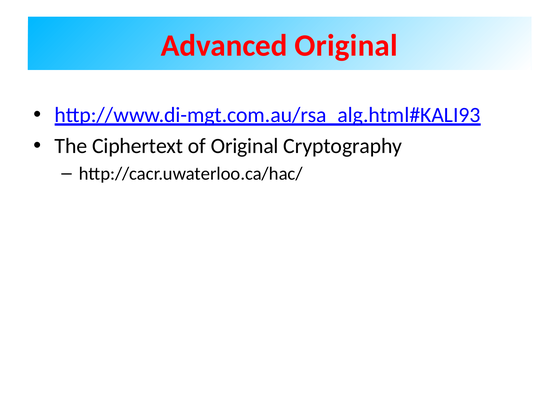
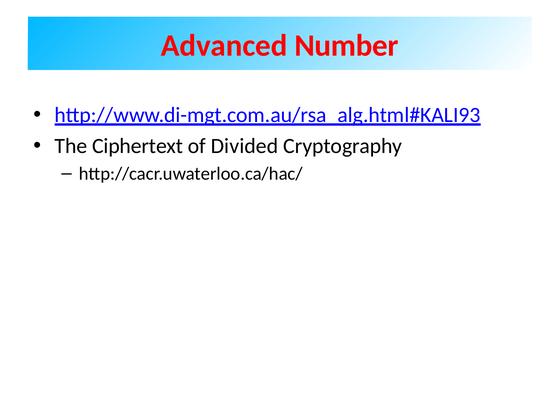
Advanced Original: Original -> Number (346, 45)
of Original: Original -> Divided (245, 146)
